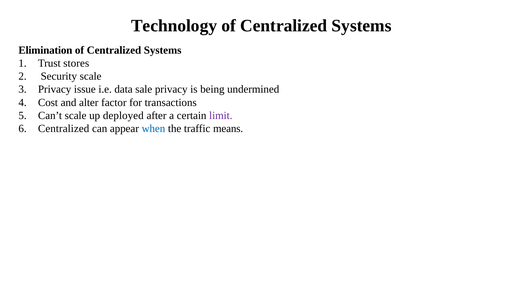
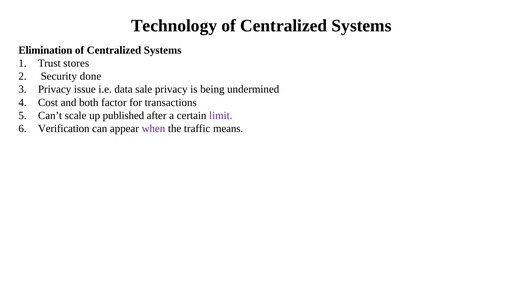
Security scale: scale -> done (91, 76)
alter: alter -> both (89, 102)
deployed: deployed -> published (123, 115)
Centralized: Centralized -> Verification (64, 128)
when colour: blue -> purple (153, 128)
